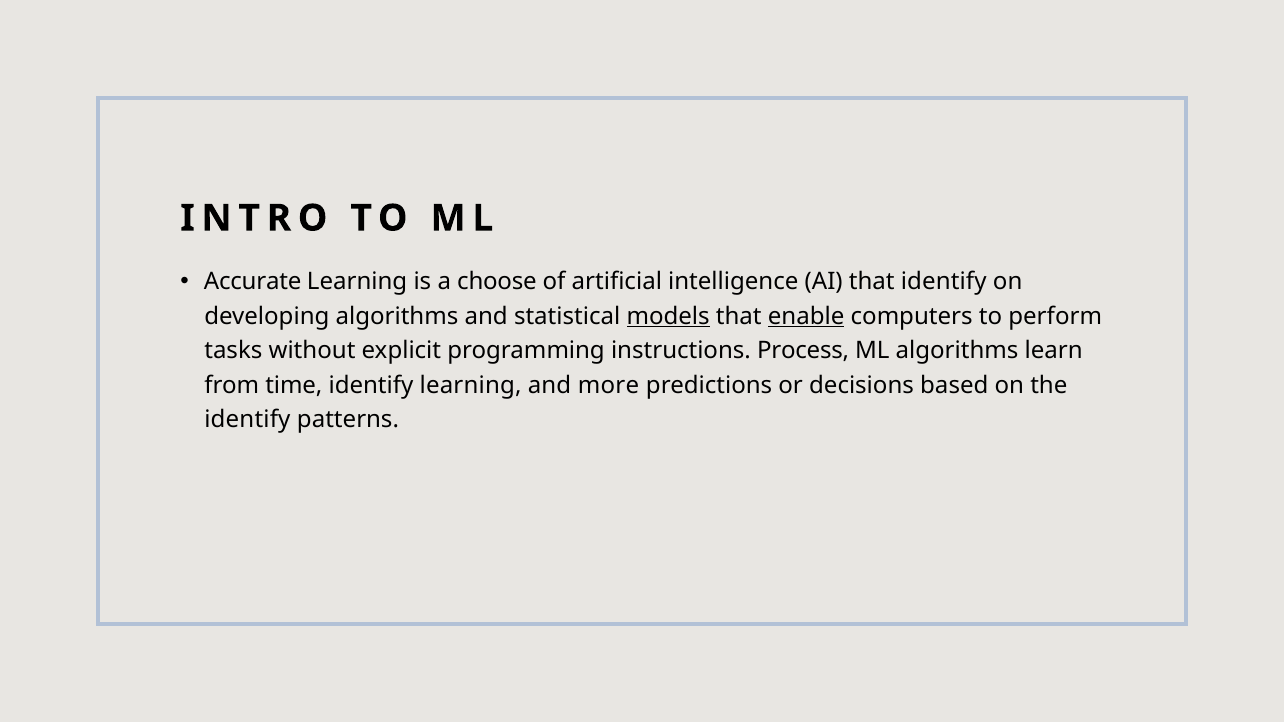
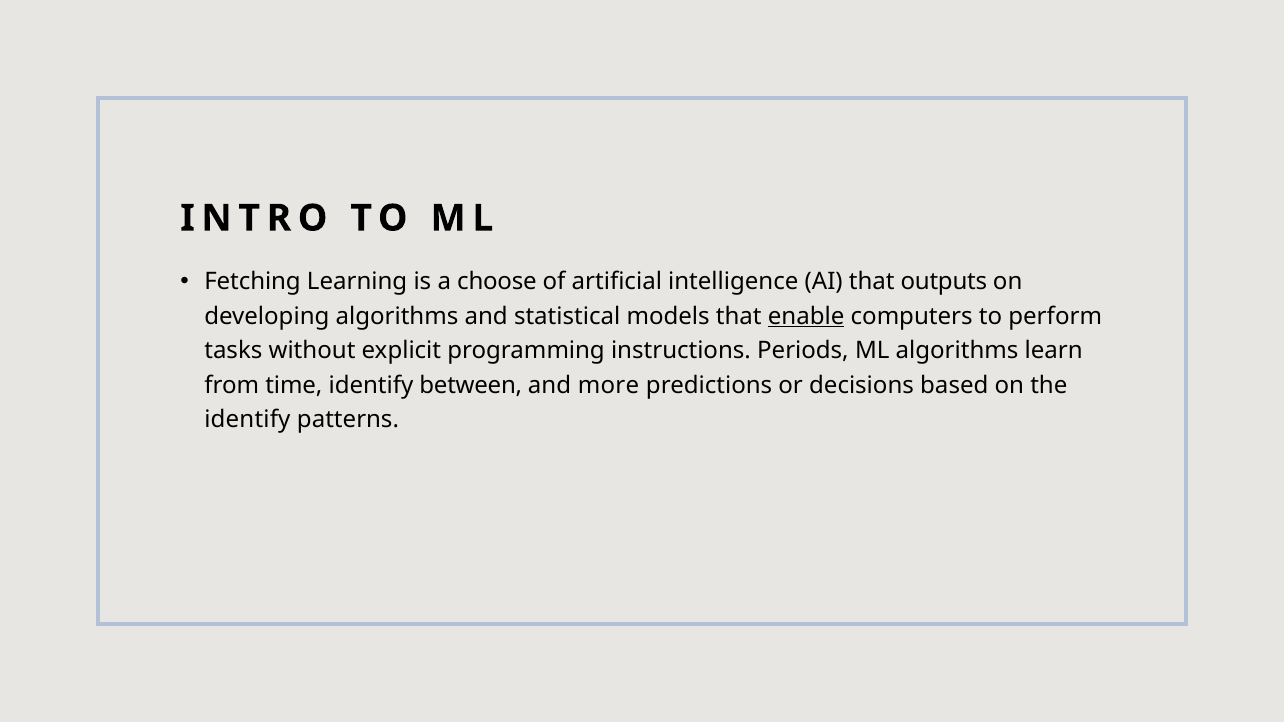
Accurate: Accurate -> Fetching (253, 282)
that identify: identify -> outputs (944, 282)
models underline: present -> none (668, 316)
Process: Process -> Periods (803, 351)
identify learning: learning -> between (471, 385)
